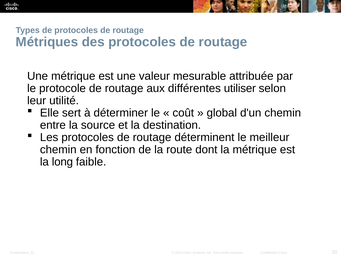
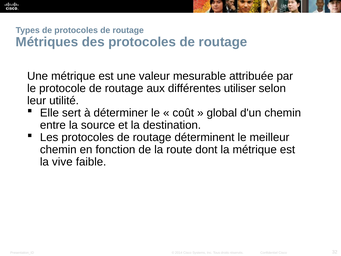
long: long -> vive (62, 162)
